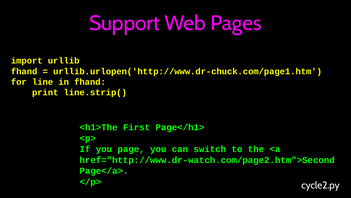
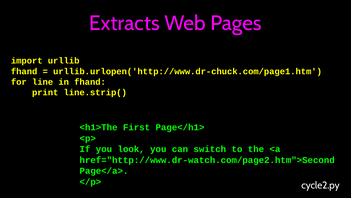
Support: Support -> Extracts (124, 23)
page: page -> look (131, 149)
